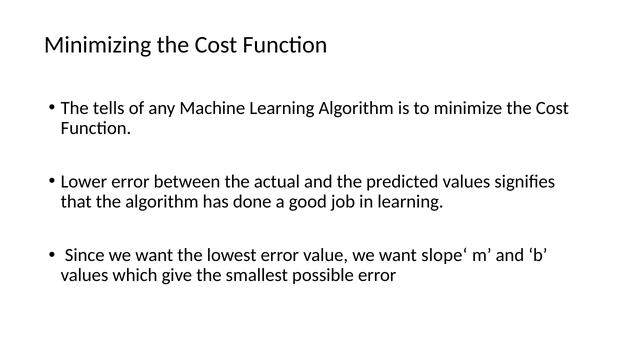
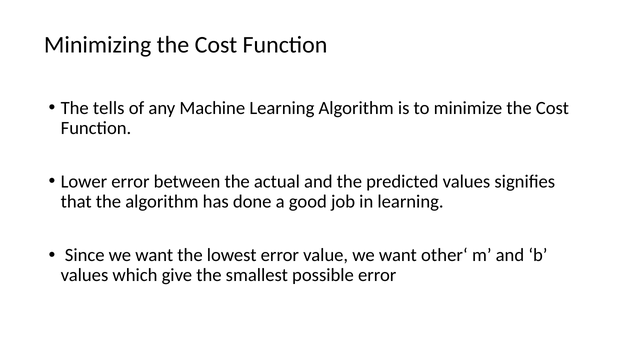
slope‘: slope‘ -> other‘ (444, 255)
